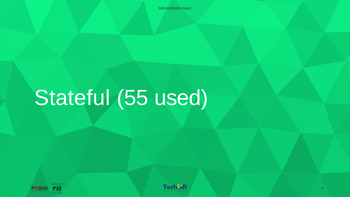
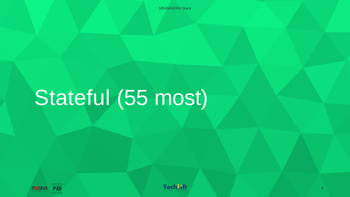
used: used -> most (181, 98)
